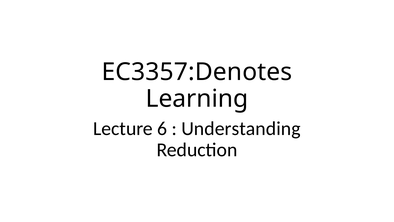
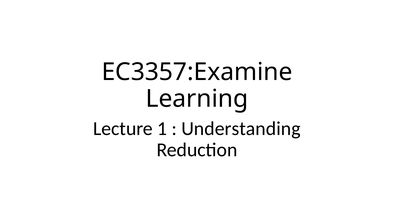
EC3357:Denotes: EC3357:Denotes -> EC3357:Examine (197, 72)
6: 6 -> 1 (162, 128)
